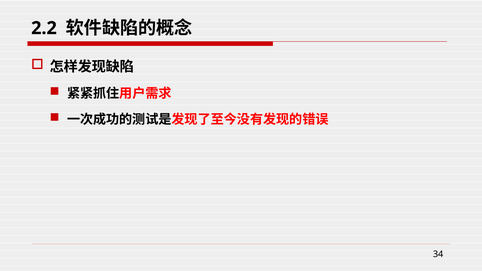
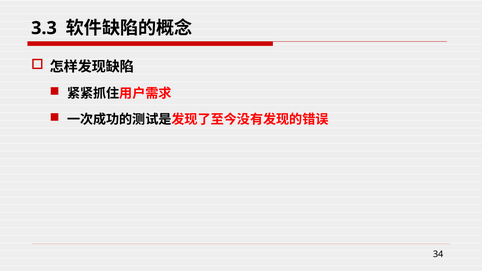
2.2: 2.2 -> 3.3 (44, 28)
